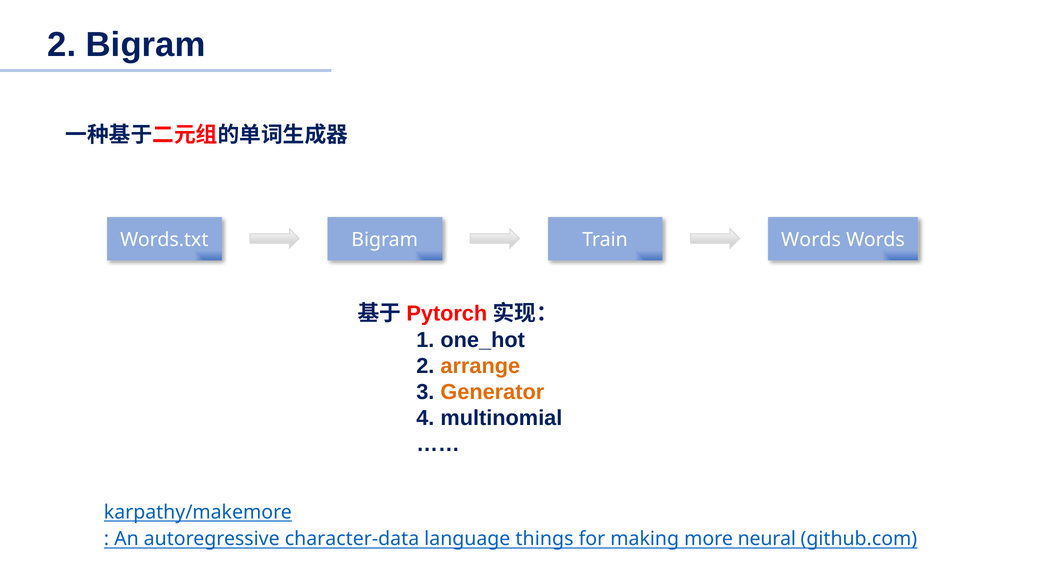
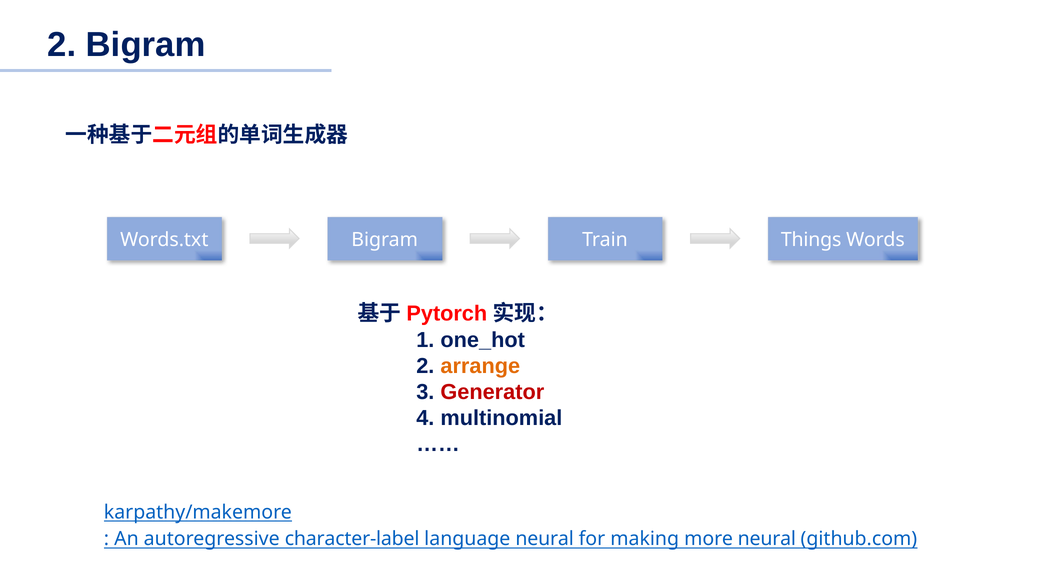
Train Words: Words -> Things (811, 240)
Generator colour: orange -> red (492, 392)
character-data: character-data -> character-label (352, 539)
language things: things -> neural (545, 539)
